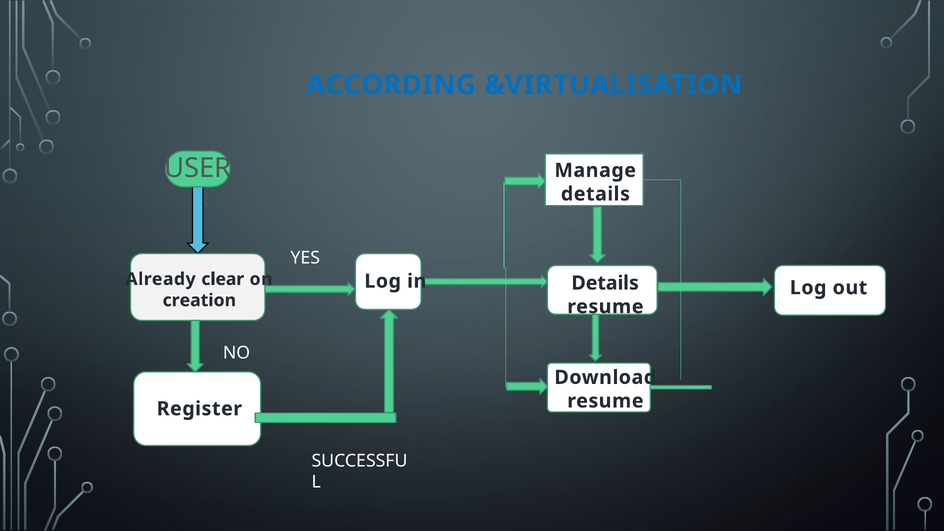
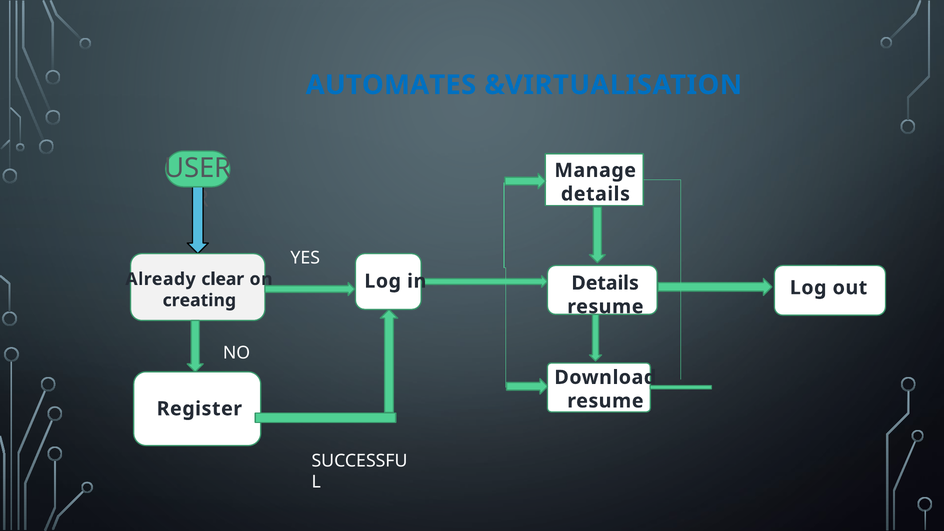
ACCORDING: ACCORDING -> AUTOMATES (391, 85)
creation: creation -> creating (199, 300)
